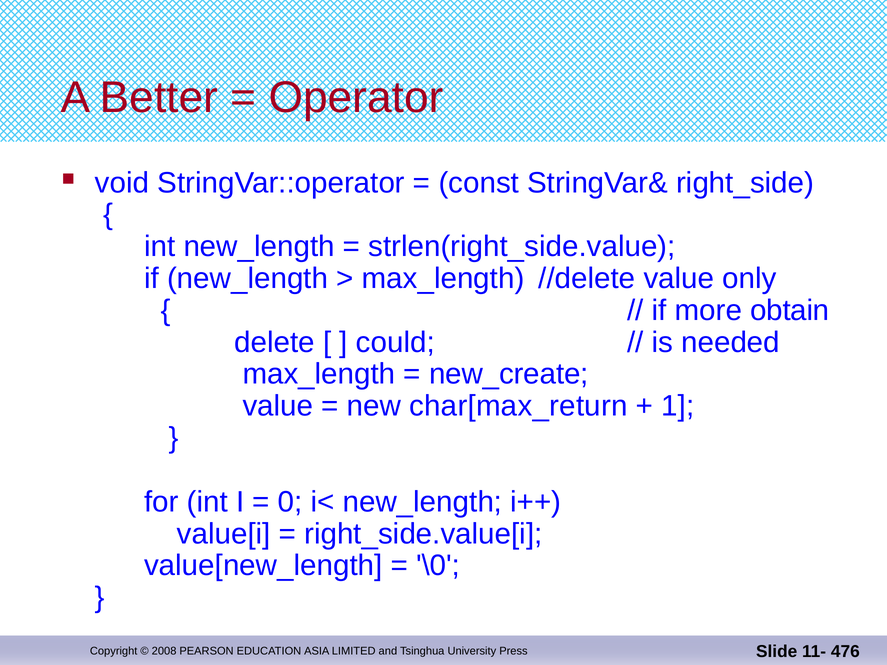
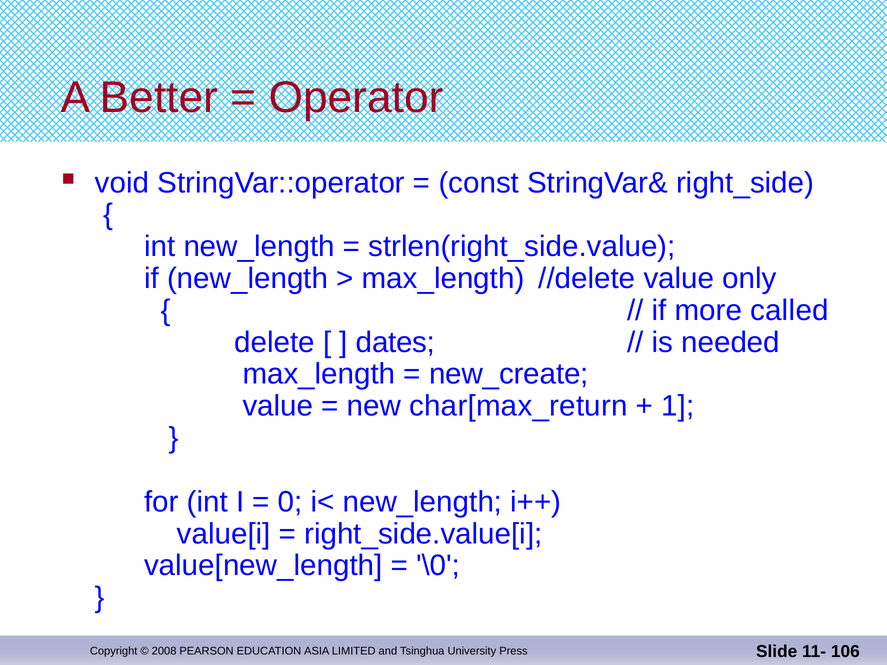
obtain: obtain -> called (789, 311)
could: could -> dates (395, 342)
476: 476 -> 106 (845, 652)
